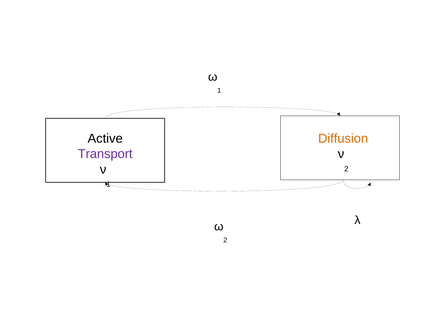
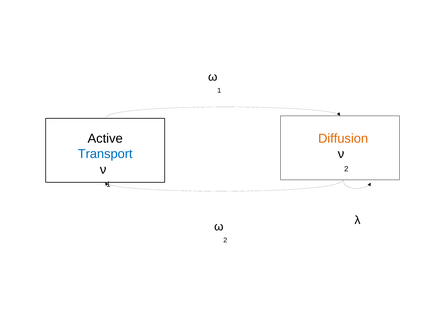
Transport colour: purple -> blue (105, 154)
